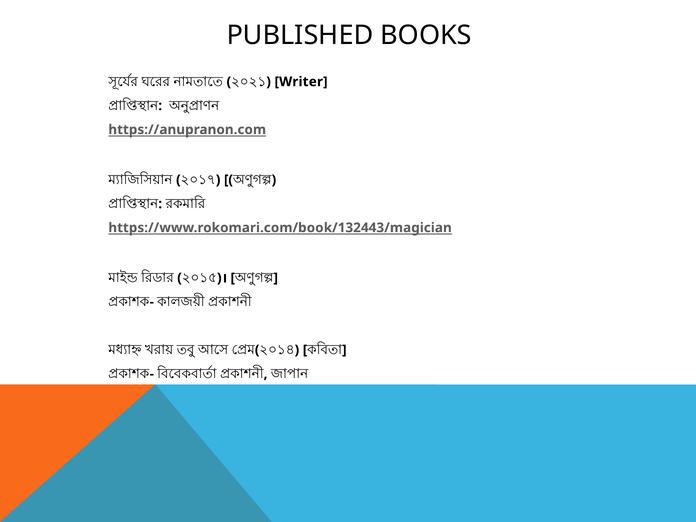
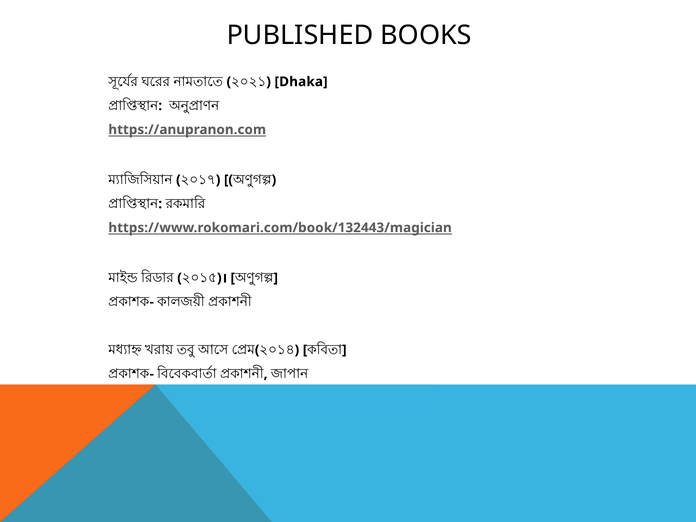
Writer: Writer -> Dhaka (301, 82)
